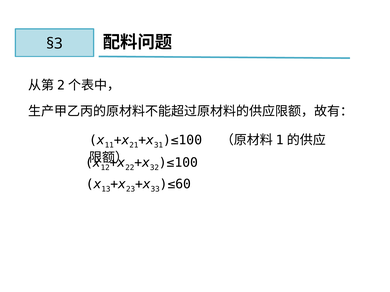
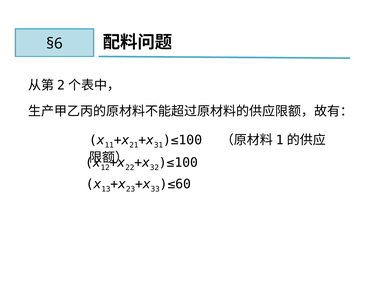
§3: §3 -> §6 (55, 44)
